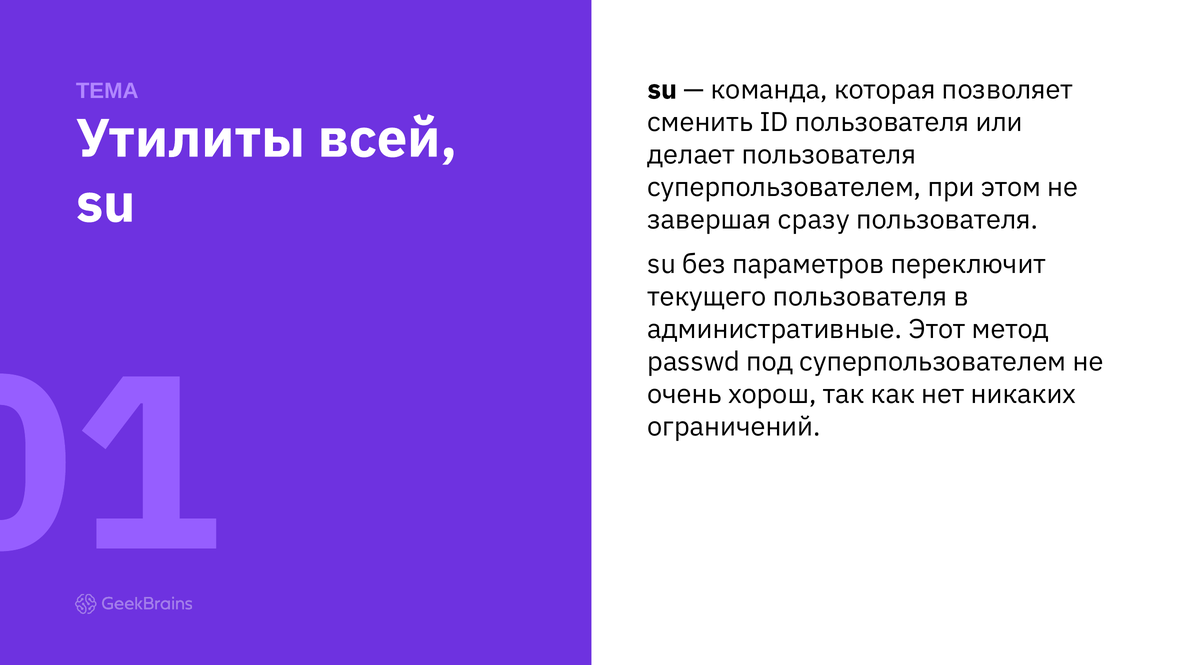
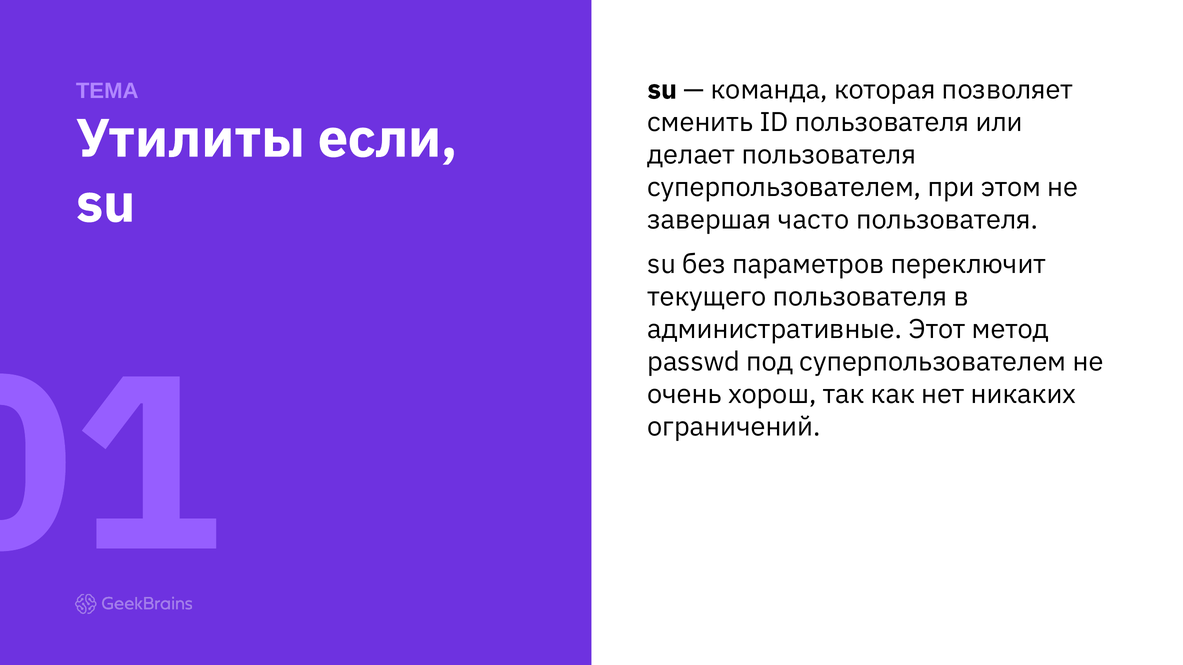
всей: всей -> если (388, 139)
сразу: сразу -> часто (814, 220)
